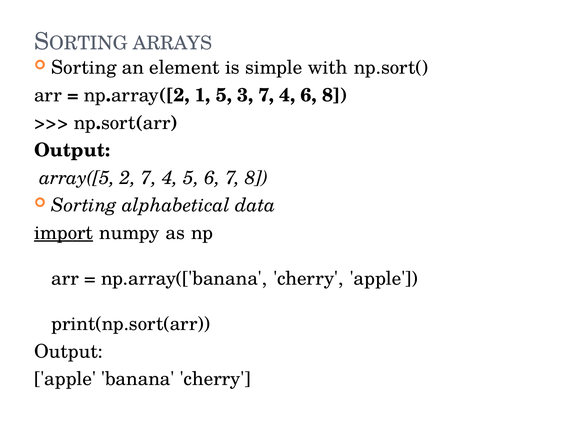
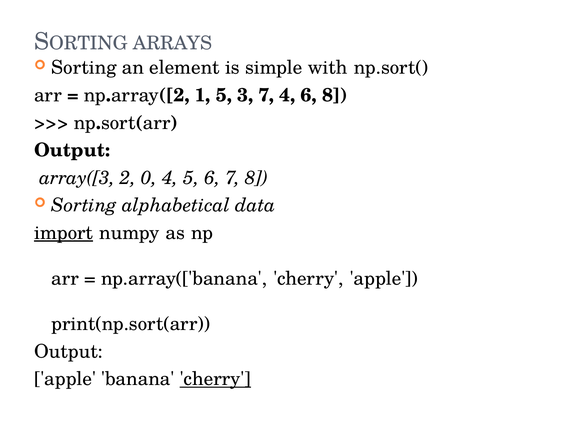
array([5: array([5 -> array([3 (77, 178)
2 7: 7 -> 0 (149, 178)
cherry underline: none -> present (215, 379)
